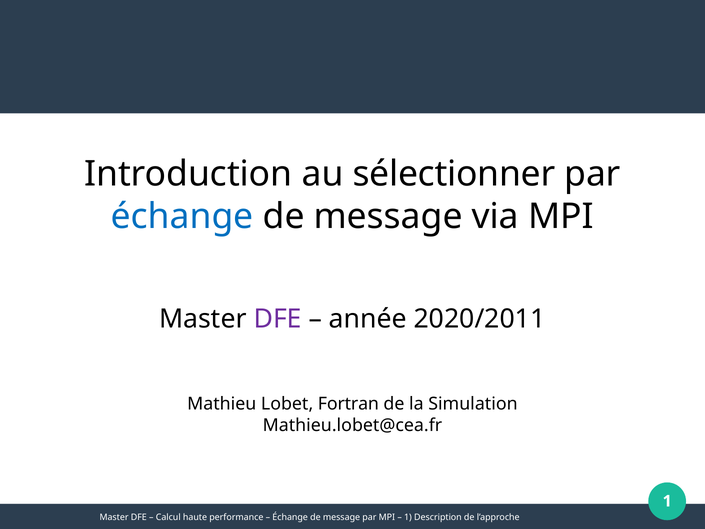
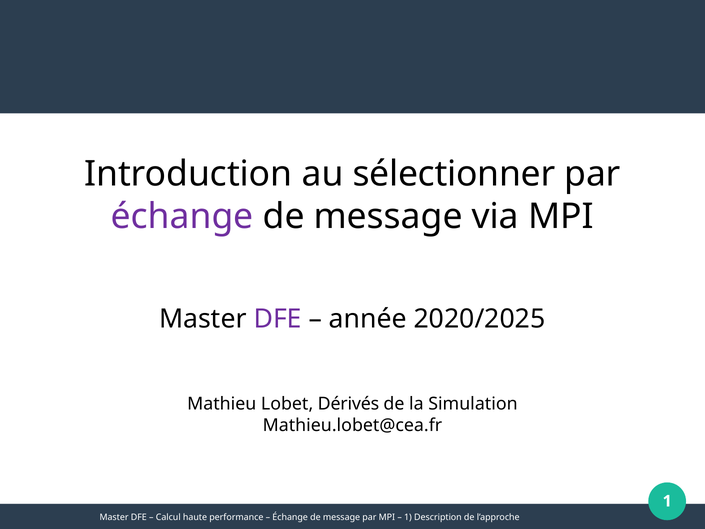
échange colour: blue -> purple (182, 216)
2020/2011: 2020/2011 -> 2020/2025 (480, 319)
Fortran: Fortran -> Dérivés (348, 404)
